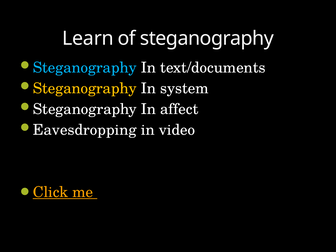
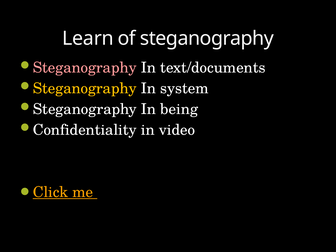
Steganography colour: light blue -> pink (85, 68)
affect: affect -> being (179, 109)
Eavesdropping: Eavesdropping -> Confidentiality (85, 130)
